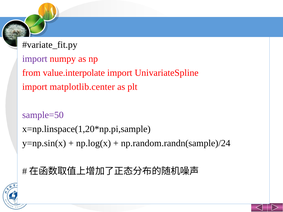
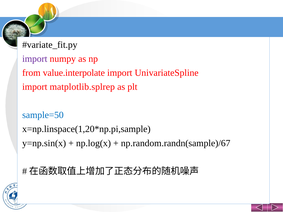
matplotlib.center: matplotlib.center -> matplotlib.splrep (82, 87)
sample=50 colour: purple -> blue (43, 115)
np.random.randn(sample)/24: np.random.randn(sample)/24 -> np.random.randn(sample)/67 (176, 143)
